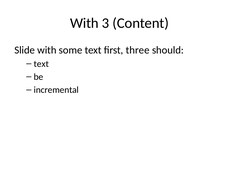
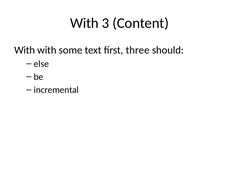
Slide: Slide -> With (25, 50)
text: text -> else (41, 64)
